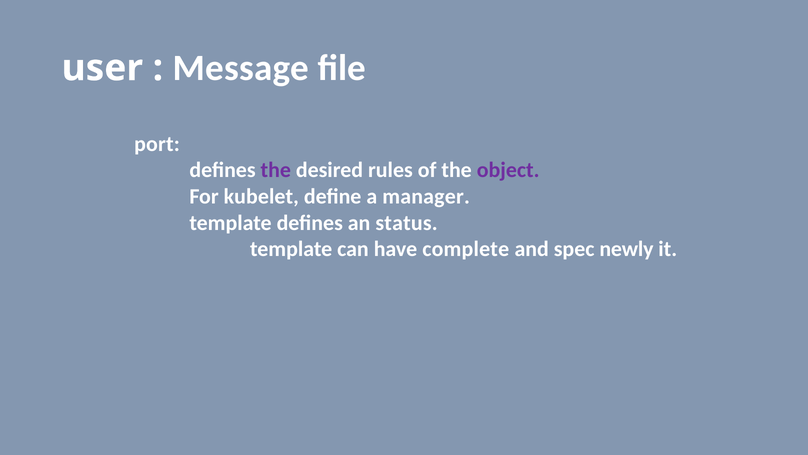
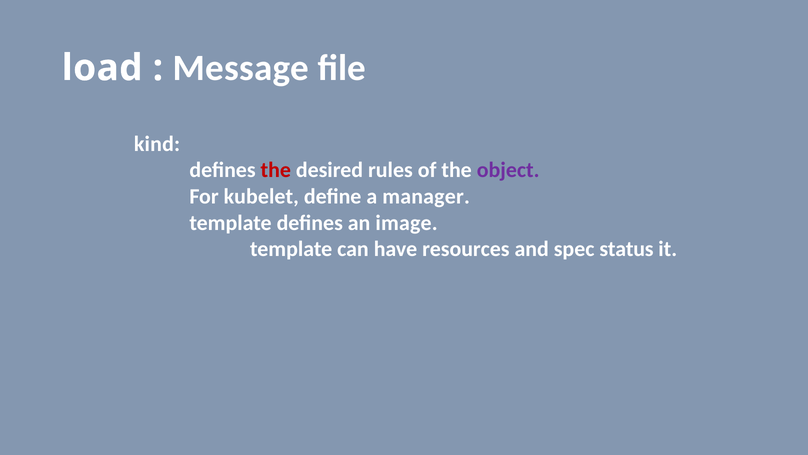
user: user -> load (102, 68)
port: port -> kind (157, 144)
the colour: purple -> red (276, 170)
status: status -> image (407, 223)
complete: complete -> resources (466, 249)
newly: newly -> status (626, 249)
